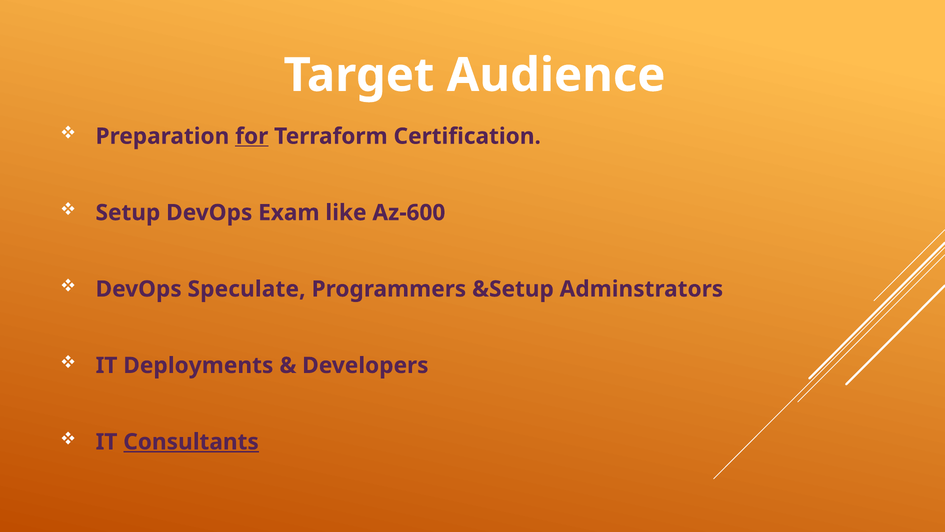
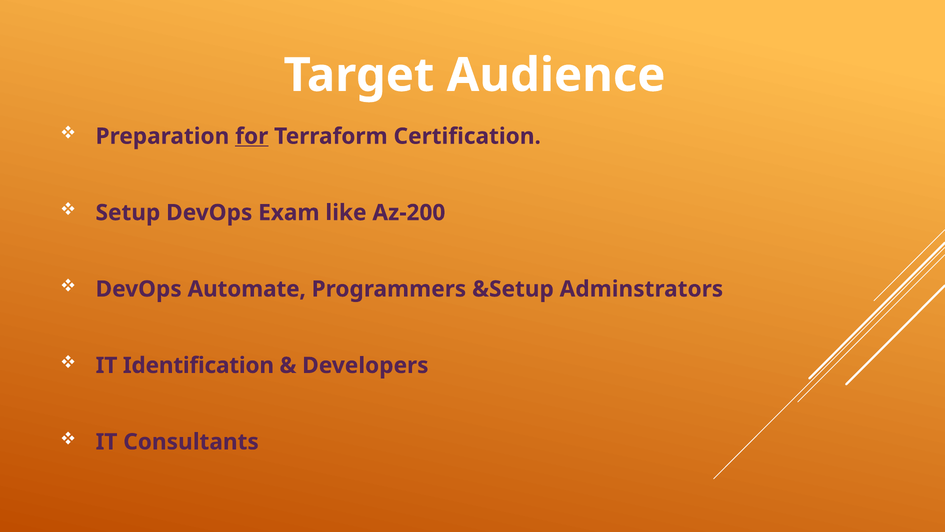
Az-600: Az-600 -> Az-200 (409, 213)
Speculate: Speculate -> Automate (247, 289)
Deployments: Deployments -> Identification (198, 365)
Consultants underline: present -> none (191, 442)
